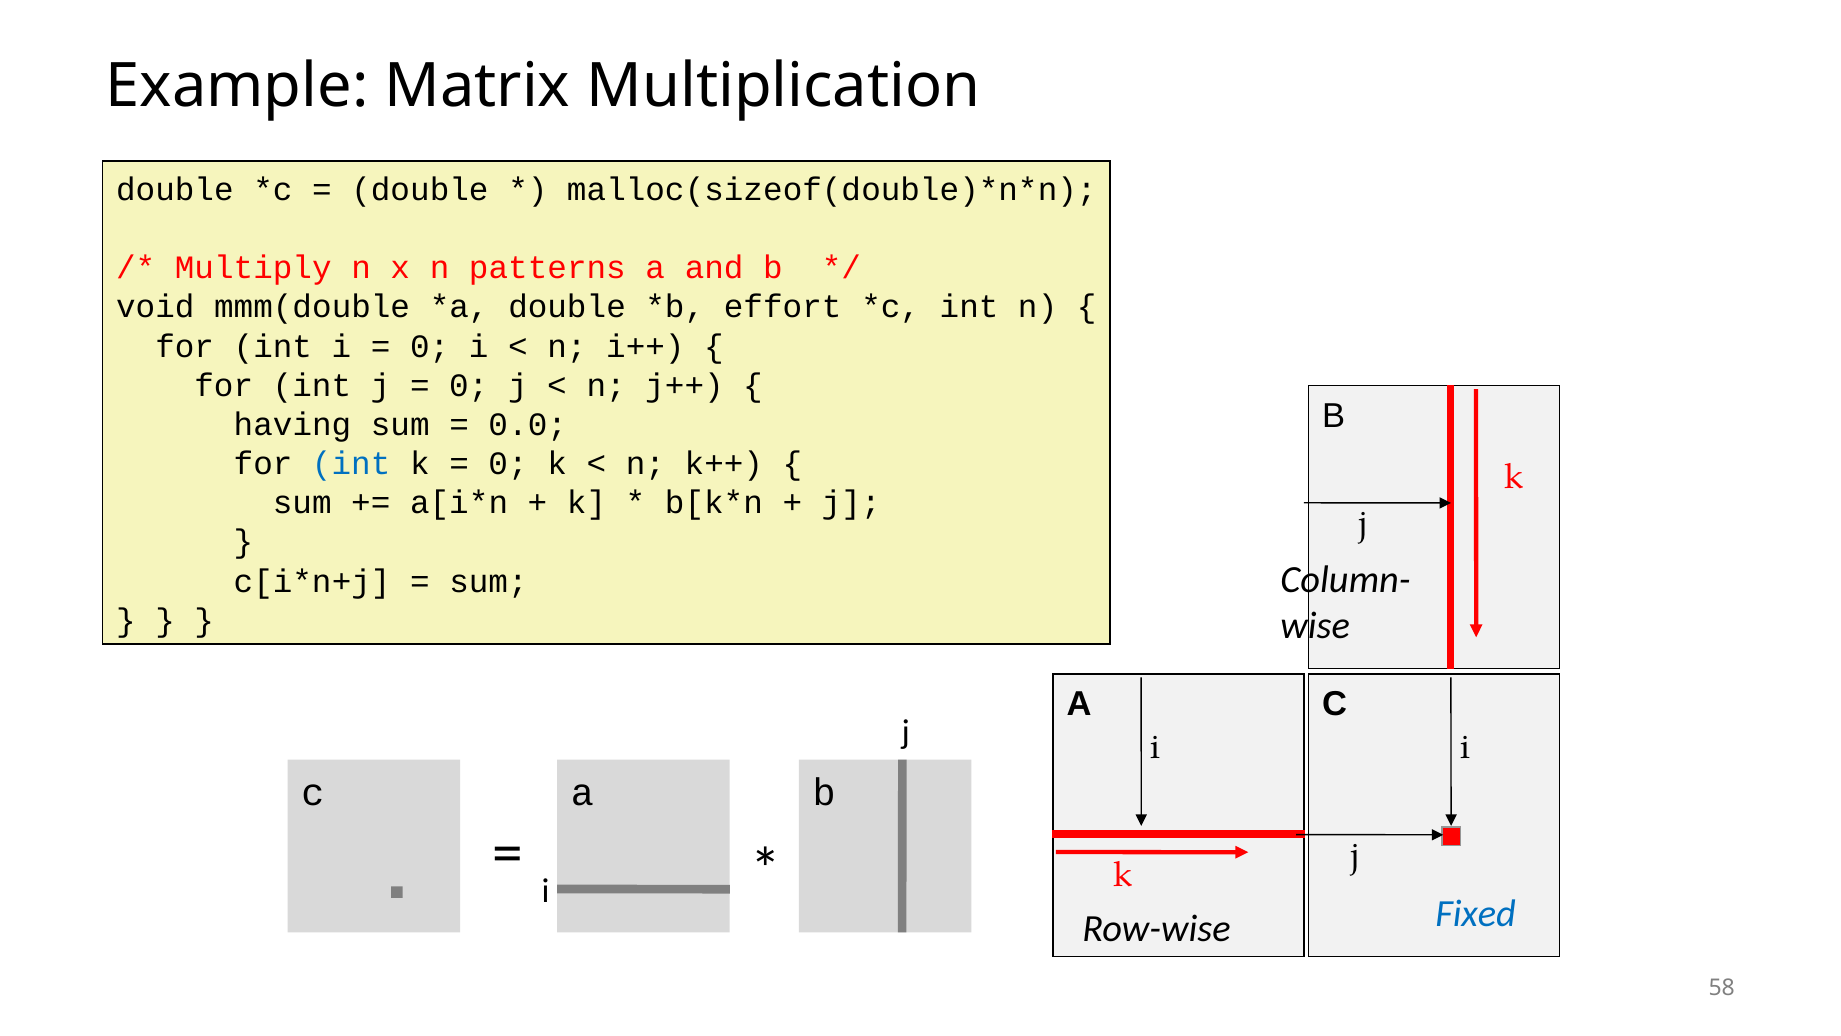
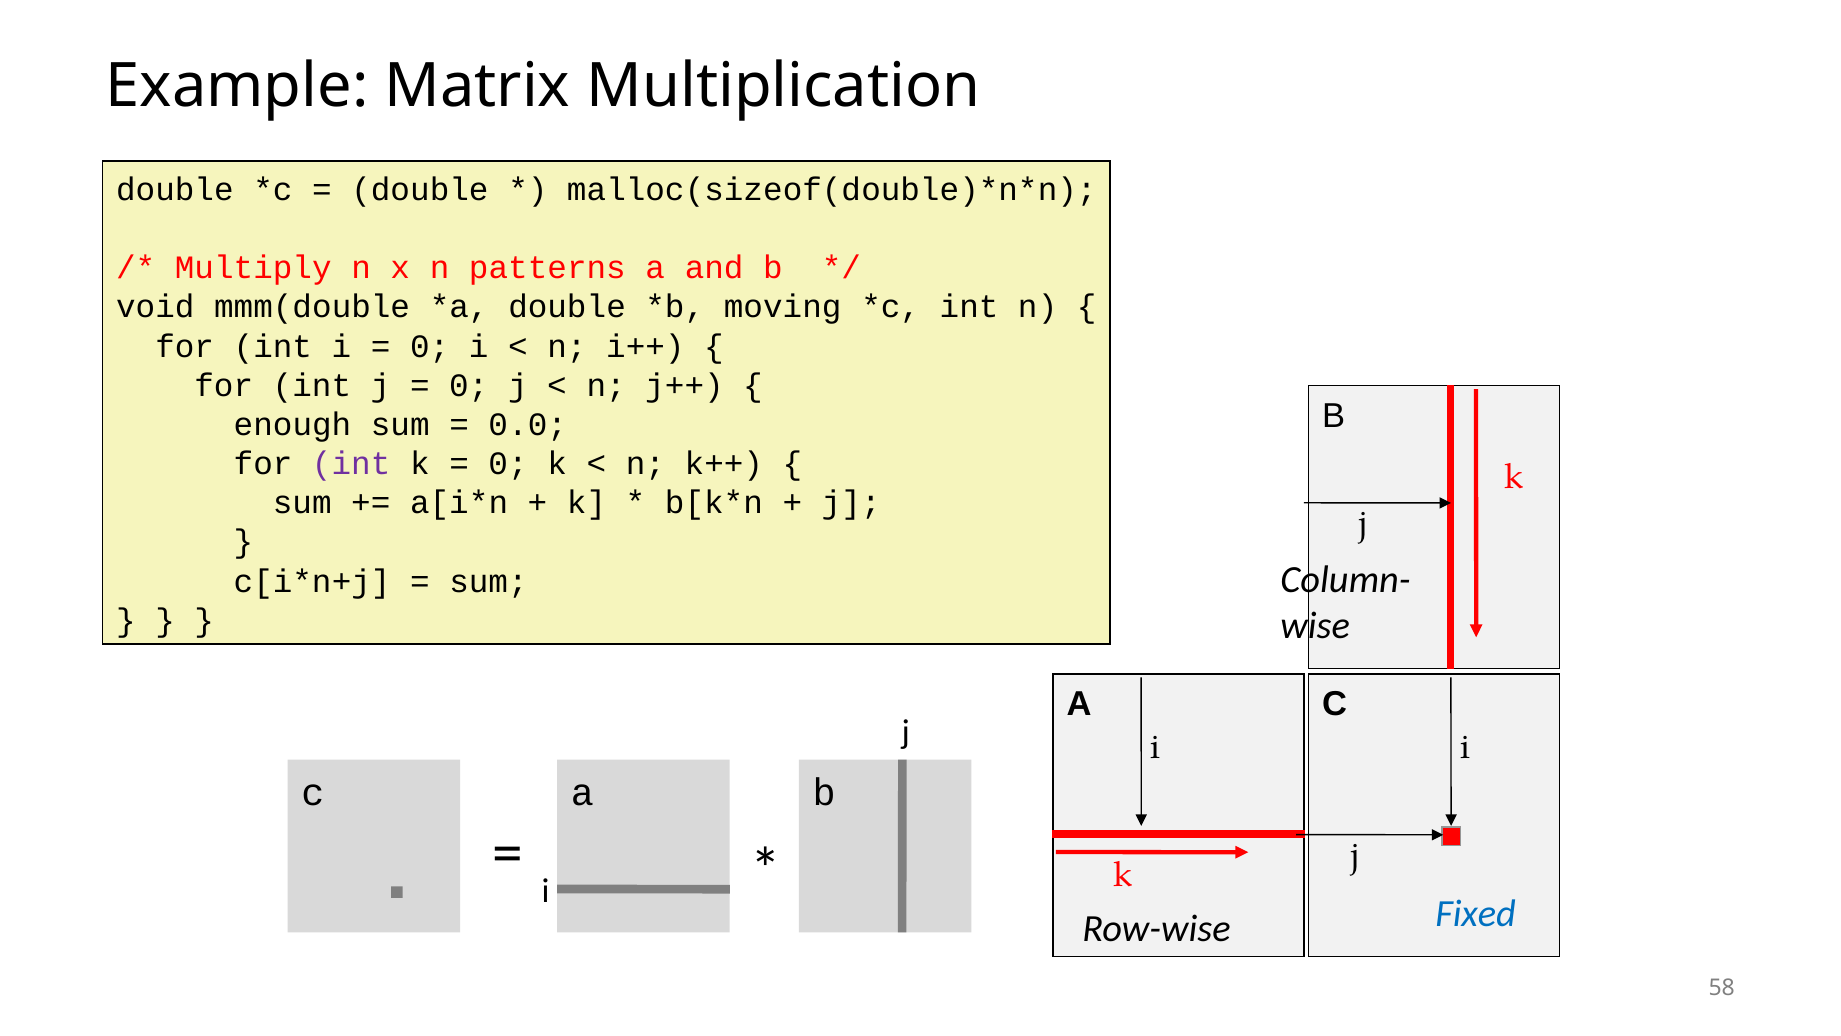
effort: effort -> moving (783, 307)
having: having -> enough (293, 424)
int colour: blue -> purple (351, 464)
